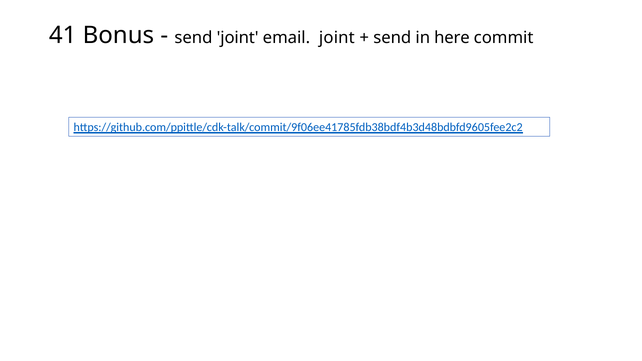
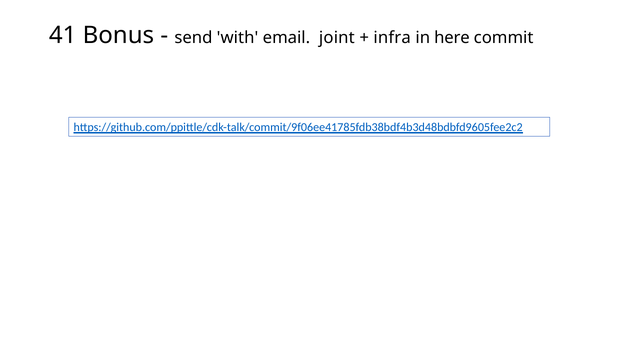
send joint: joint -> with (238, 38)
send: send -> infra (392, 38)
